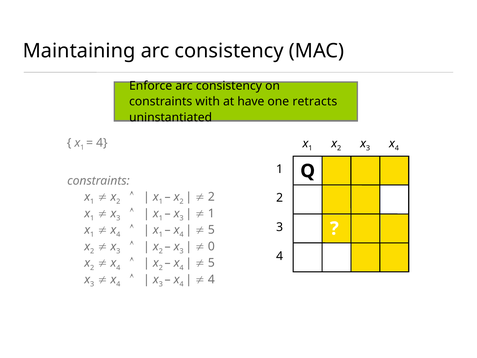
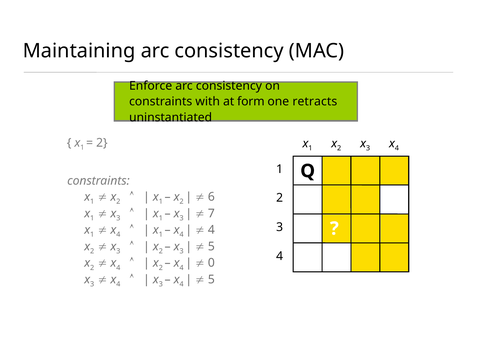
have: have -> form (251, 102)
4: 4 -> 2 (102, 143)
2: 2 -> 6 (211, 197)
1: 1 -> 7 (211, 213)
5: 5 -> 4 (211, 230)
0: 0 -> 5 (211, 246)
5: 5 -> 0 (211, 263)
4: 4 -> 5 (211, 279)
